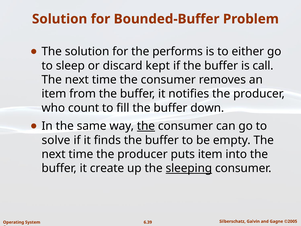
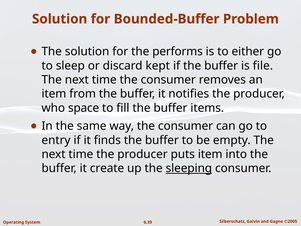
call: call -> file (263, 66)
count: count -> space (84, 108)
down: down -> items (207, 108)
the underline: present -> none (146, 126)
solve: solve -> entry (56, 140)
